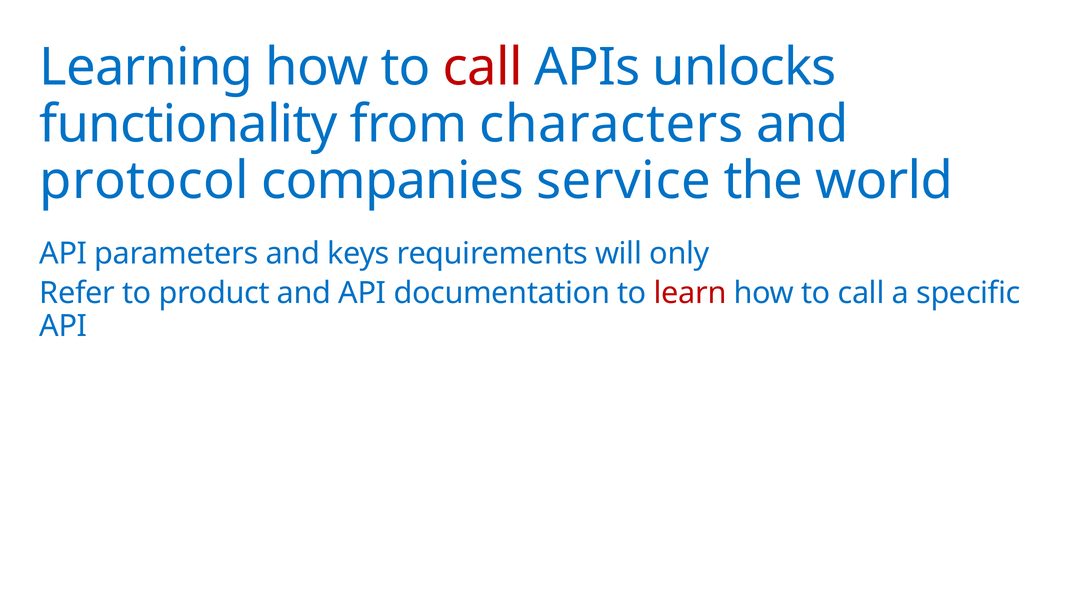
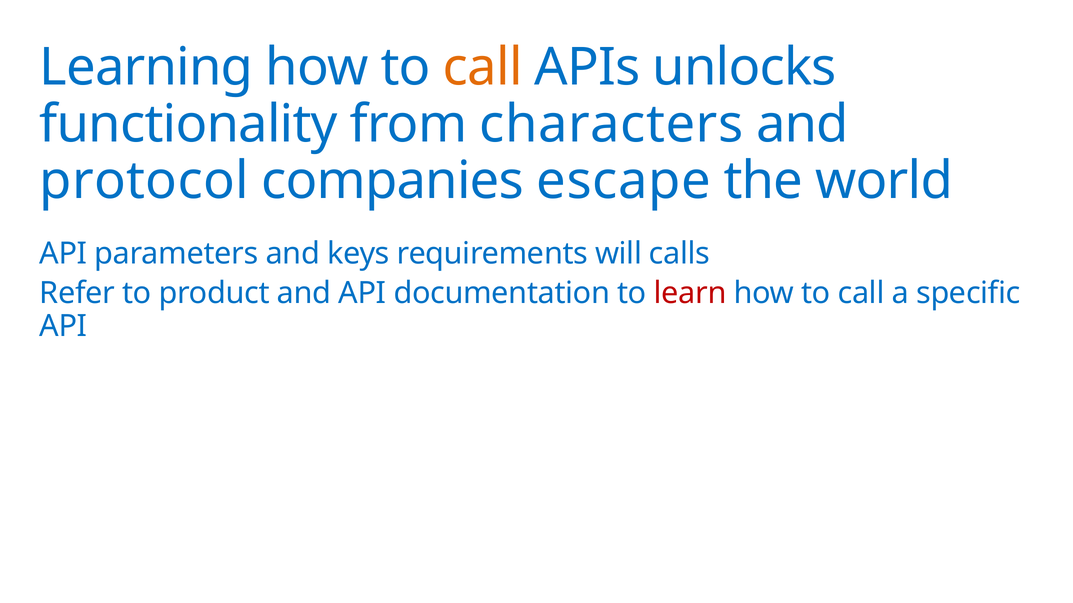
call colour: red -> orange (483, 68)
service: service -> escape (624, 181)
only: only -> calls (679, 254)
